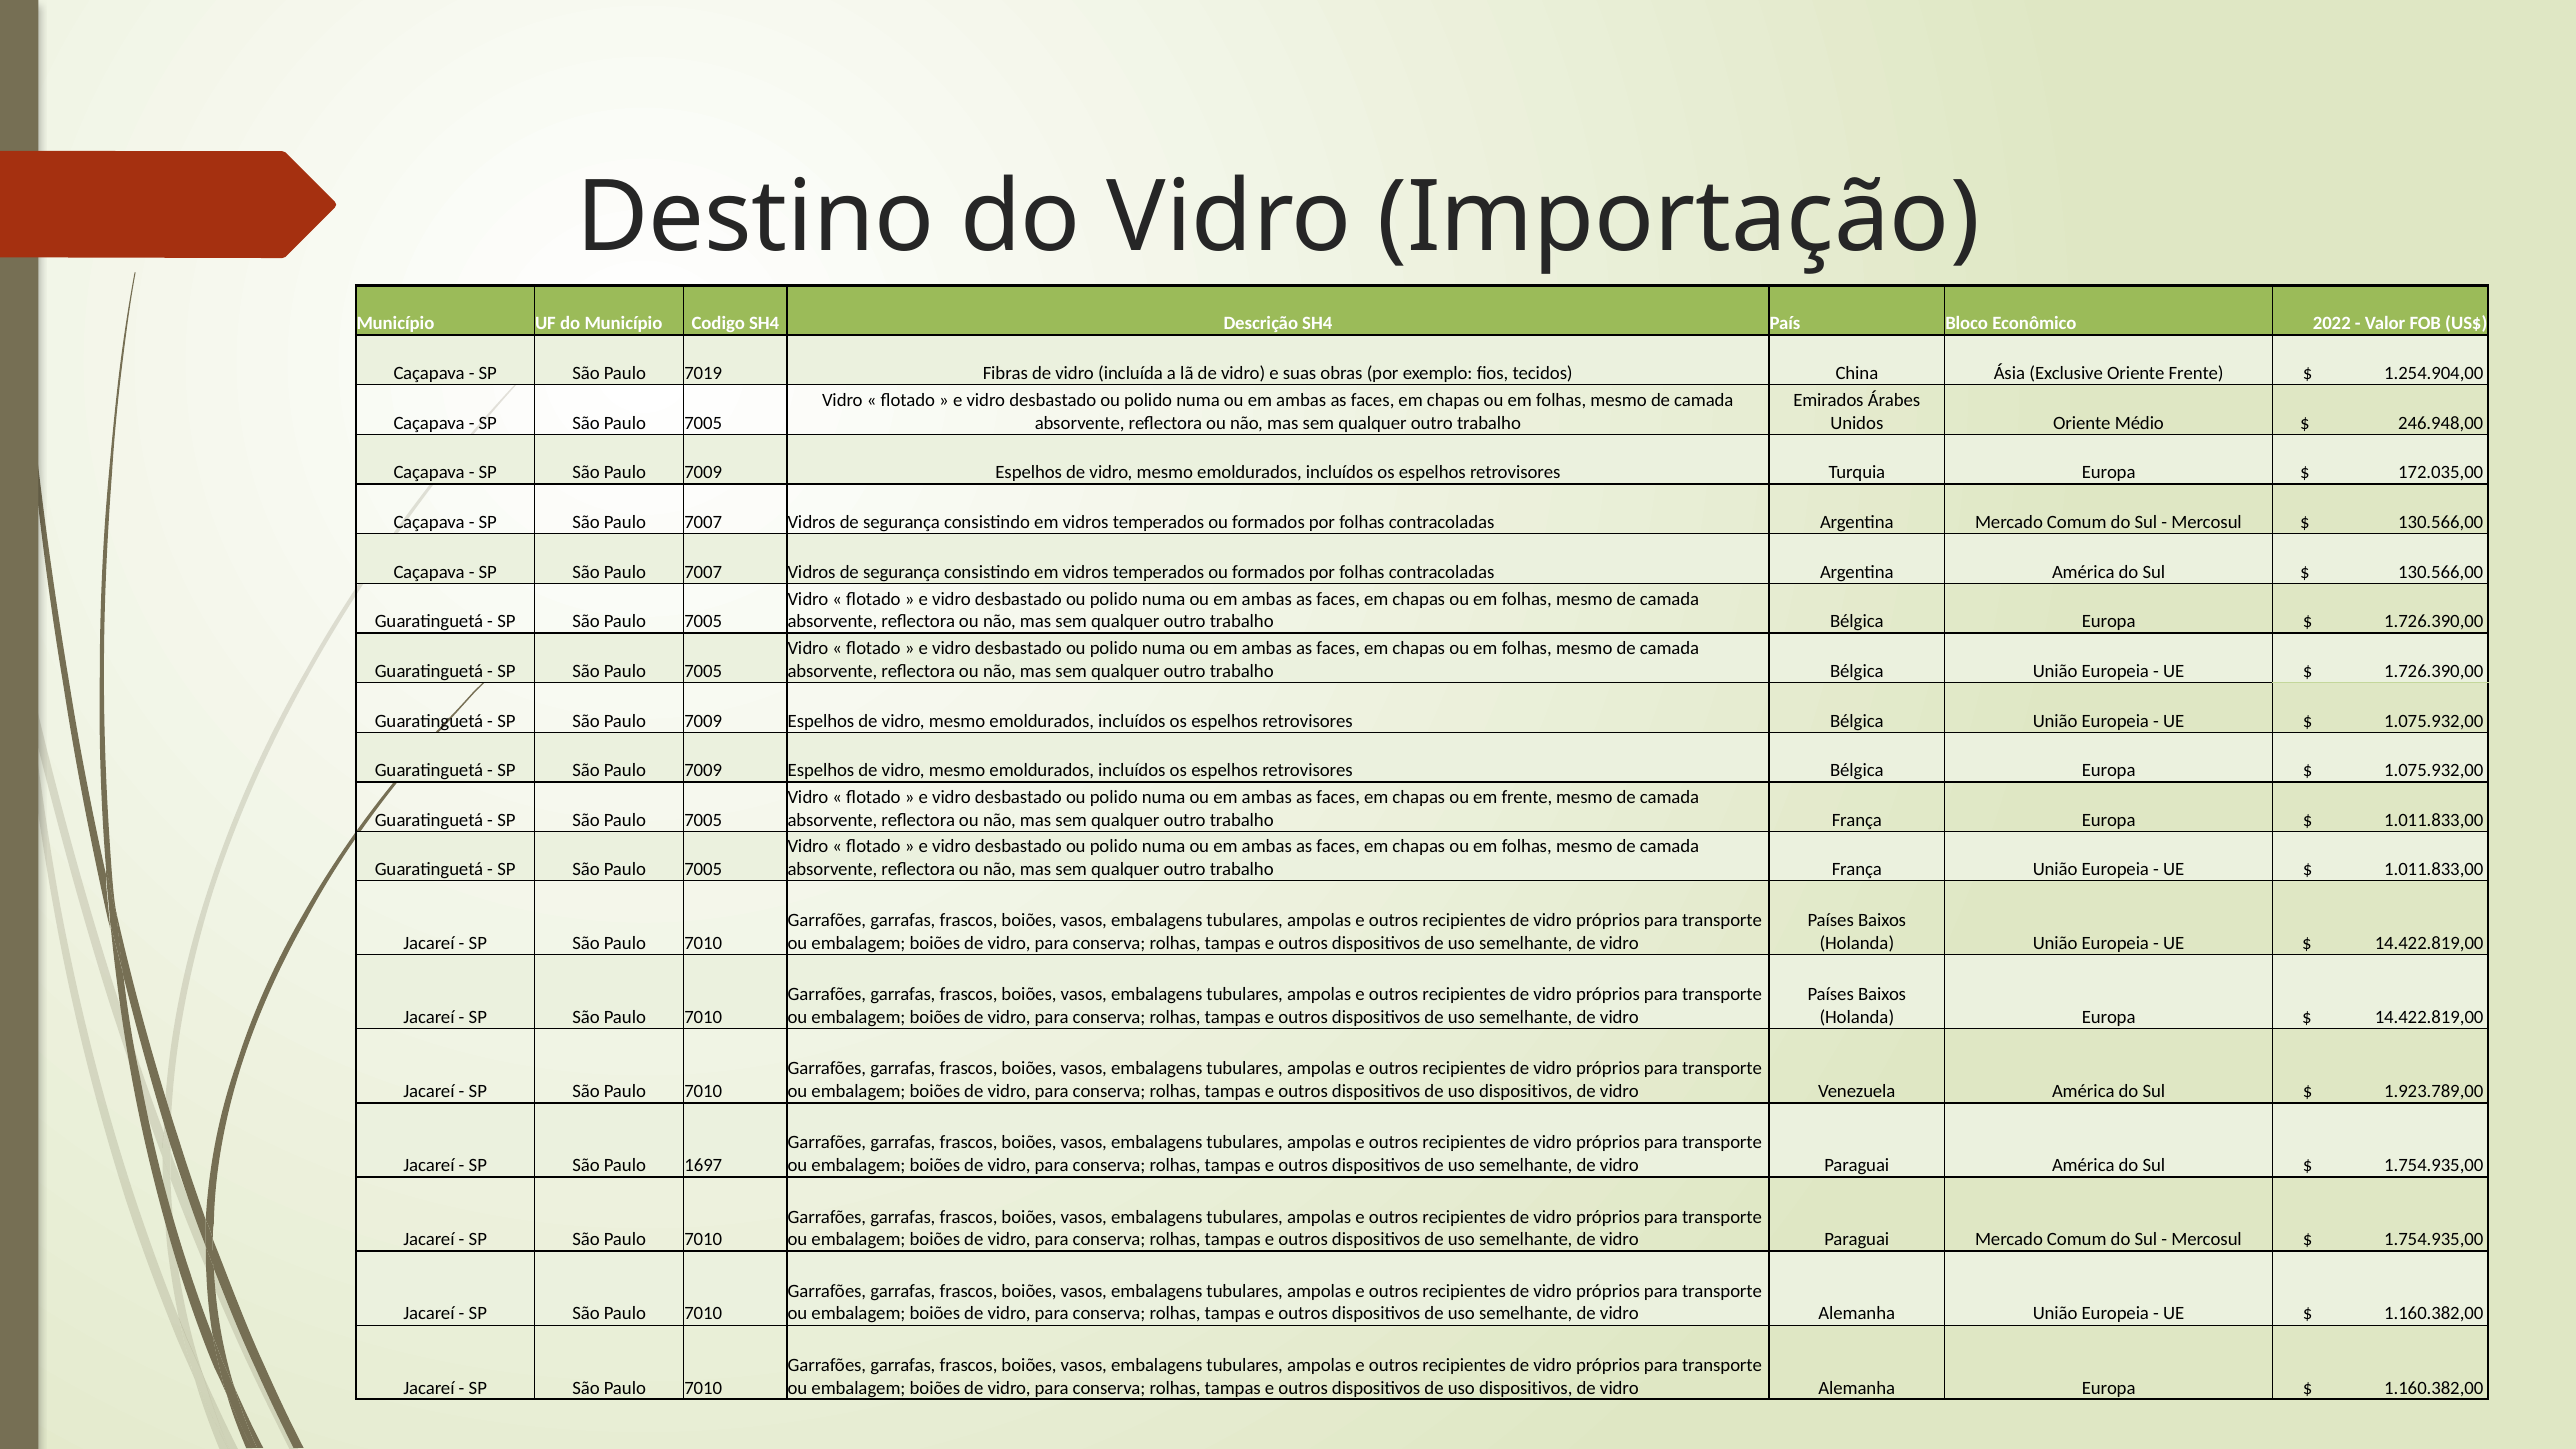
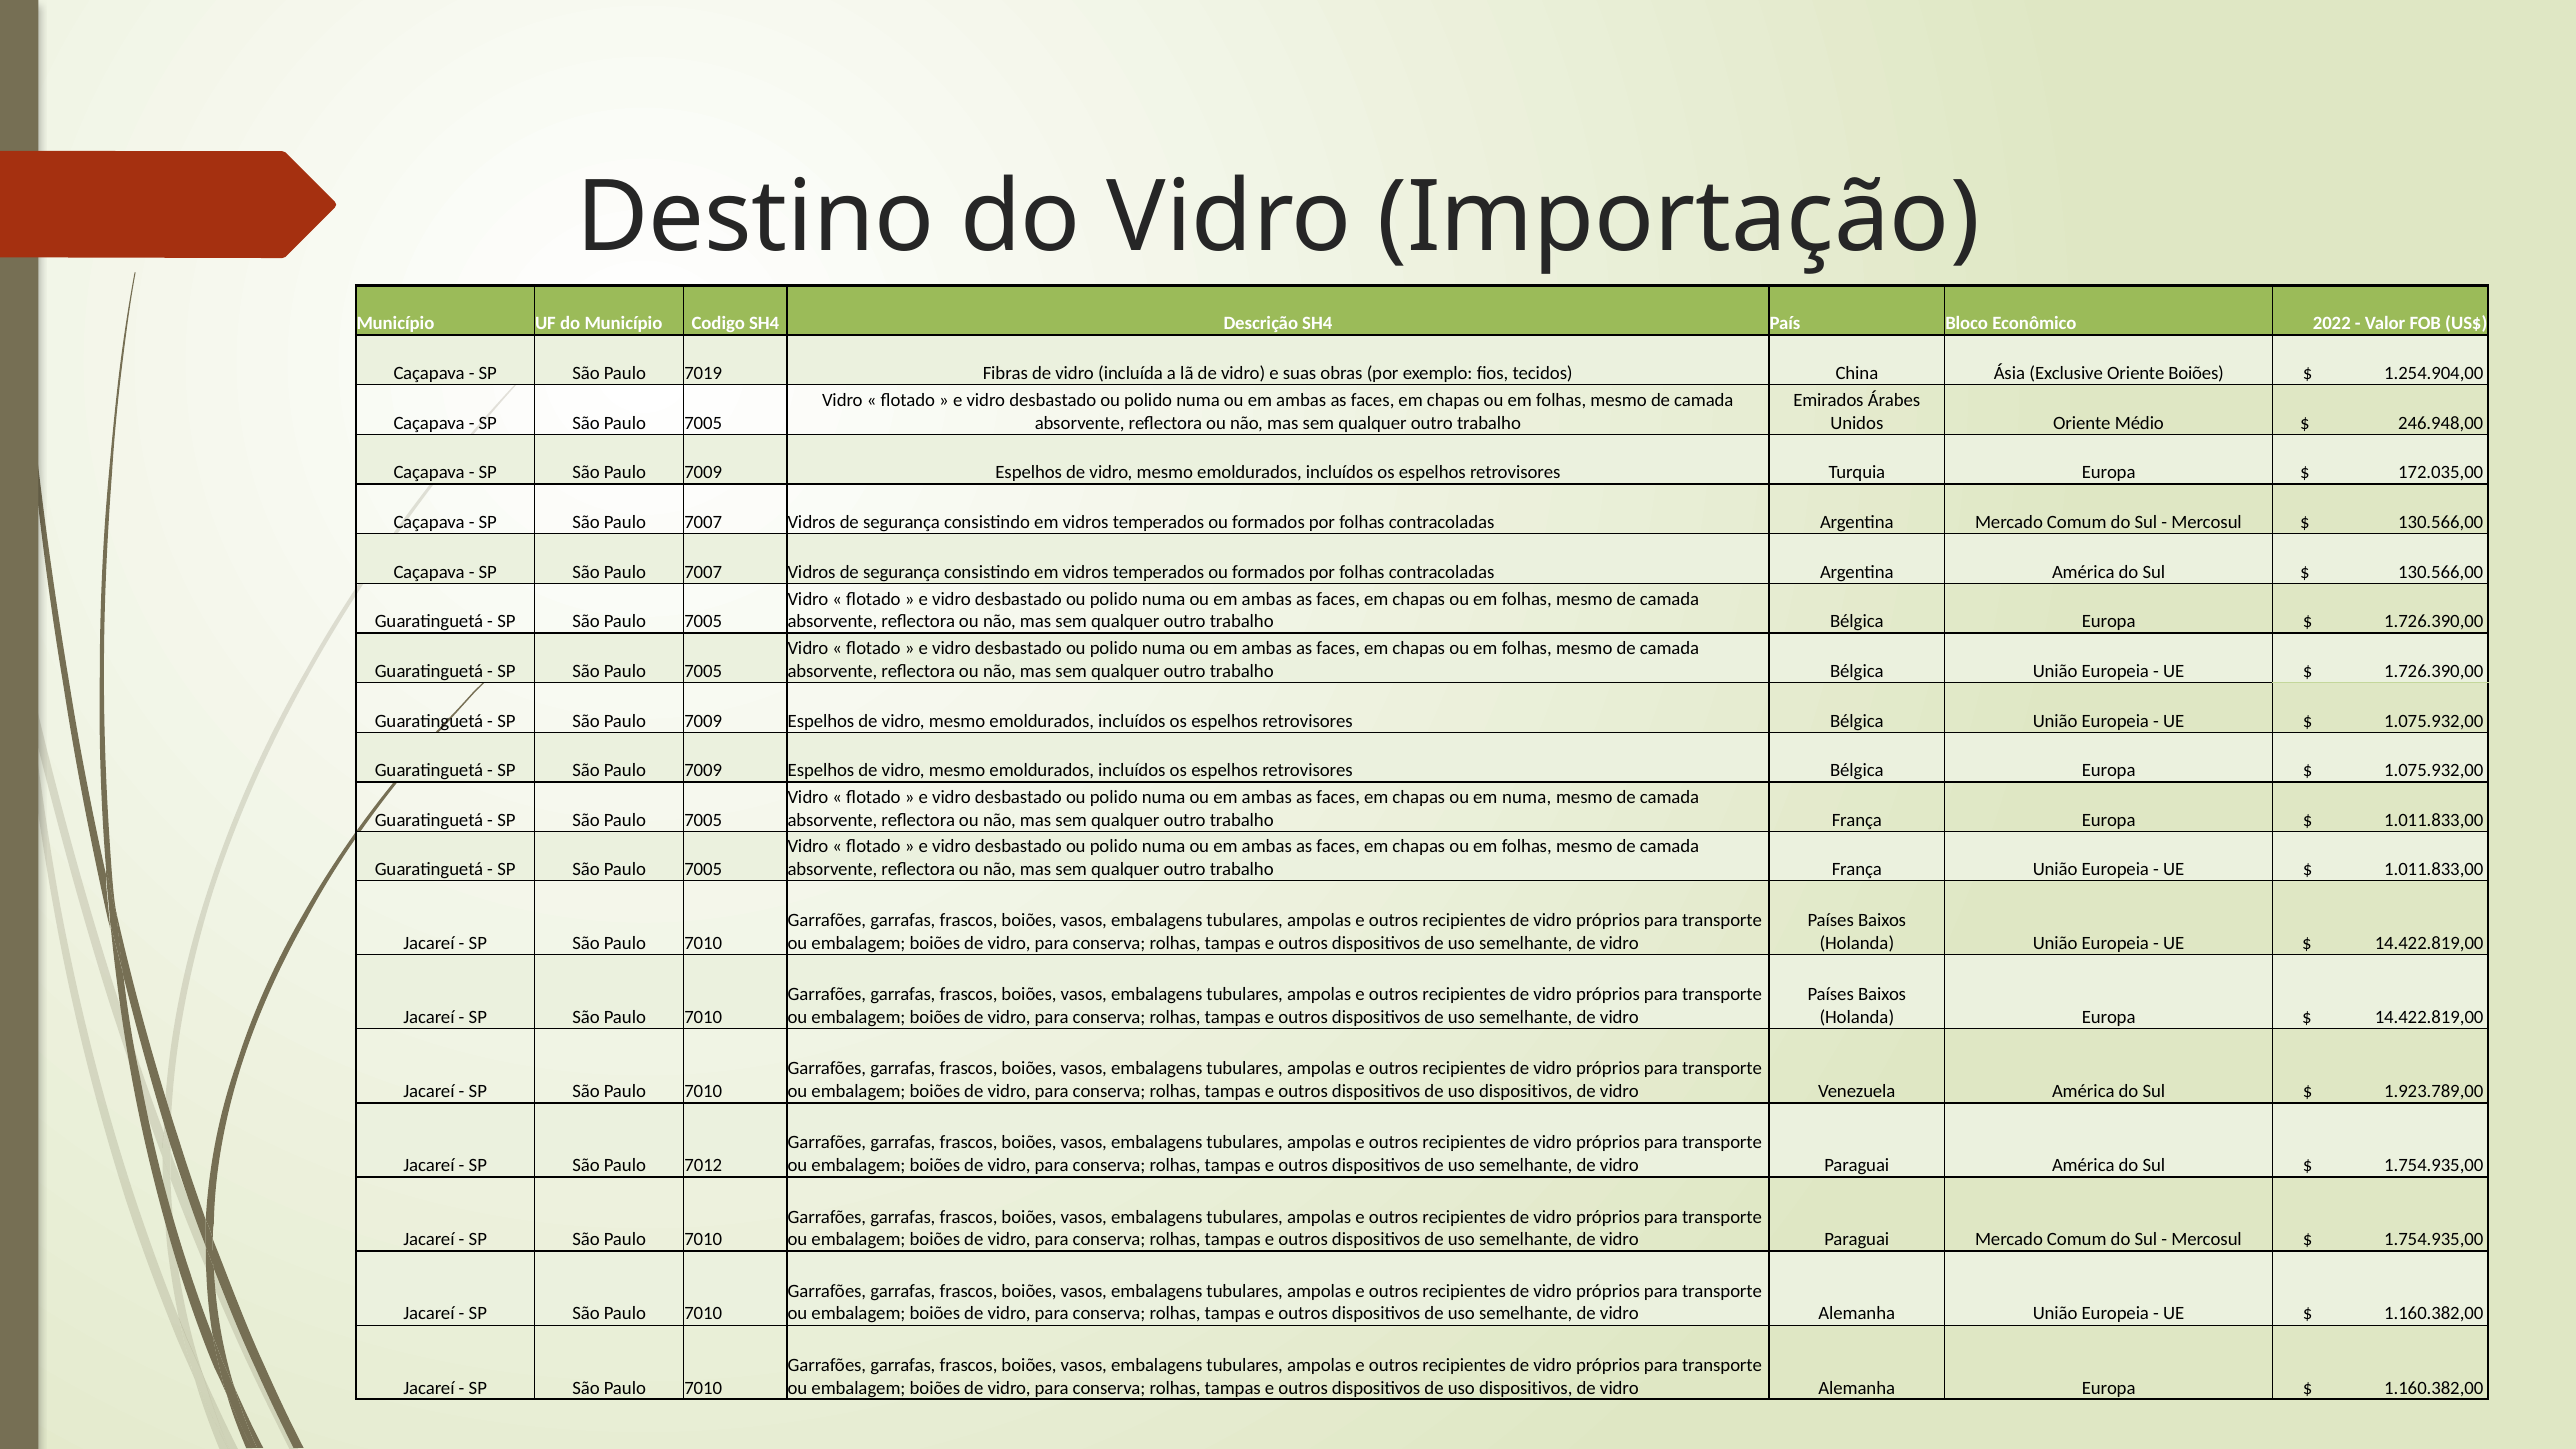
Oriente Frente: Frente -> Boiões (2196, 373)
em frente: frente -> numa (1527, 797)
1697: 1697 -> 7012 (703, 1166)
